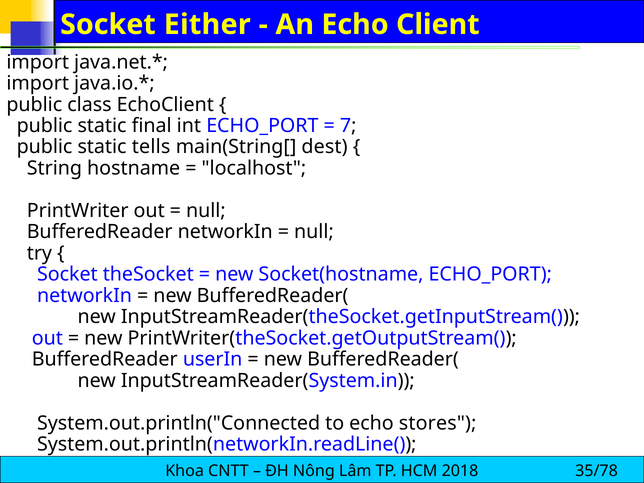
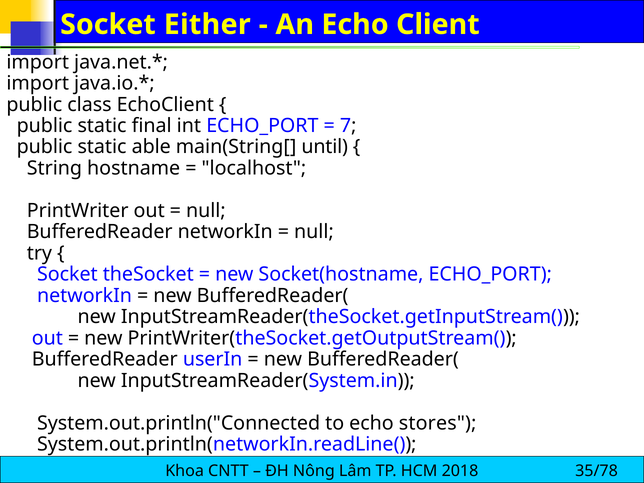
tells: tells -> able (151, 147)
dest: dest -> until (325, 147)
